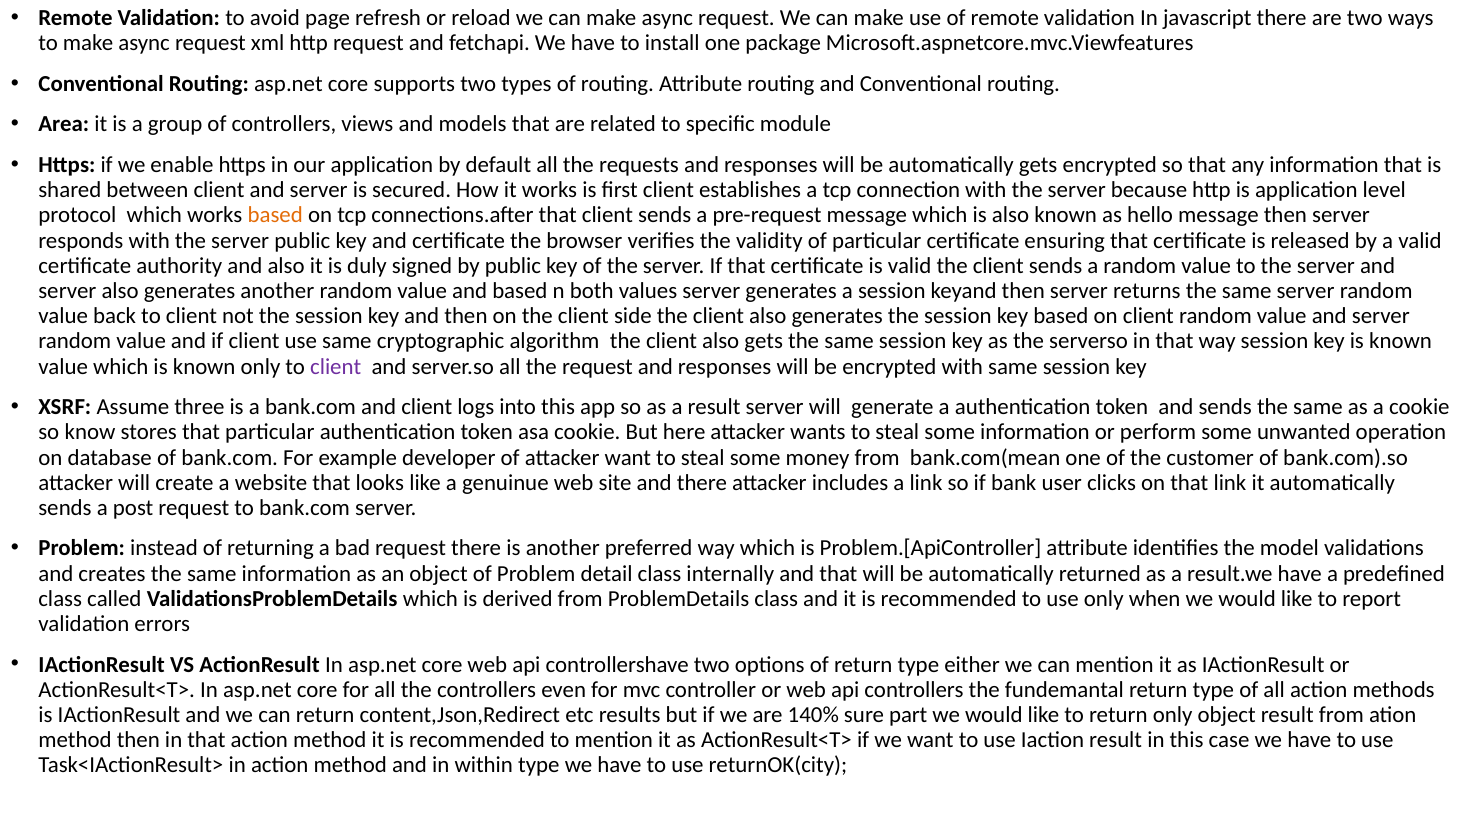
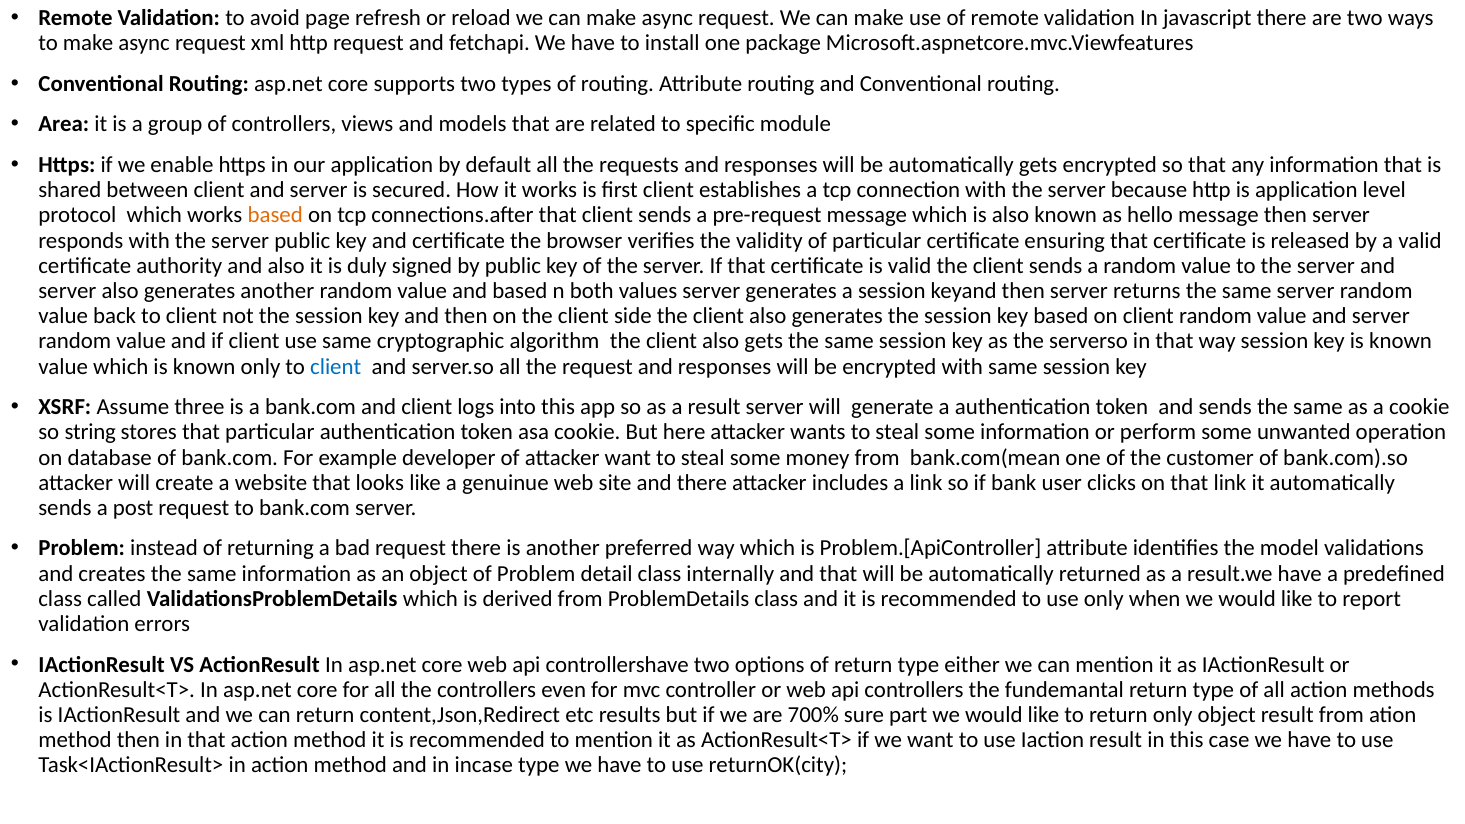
client colour: purple -> blue (336, 367)
know: know -> string (90, 432)
140%: 140% -> 700% (813, 715)
within: within -> incase (484, 765)
